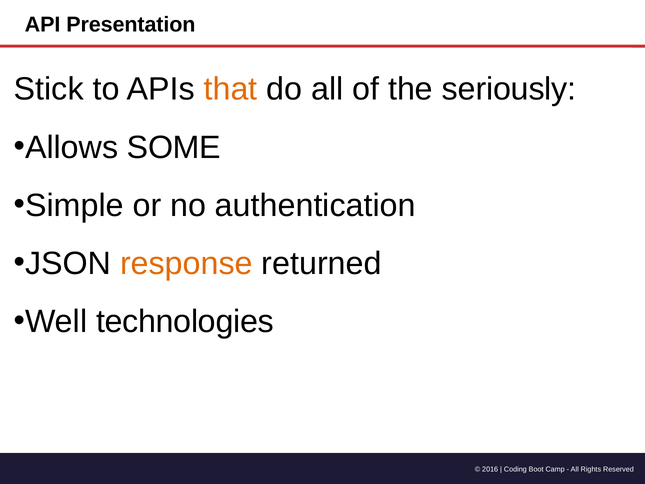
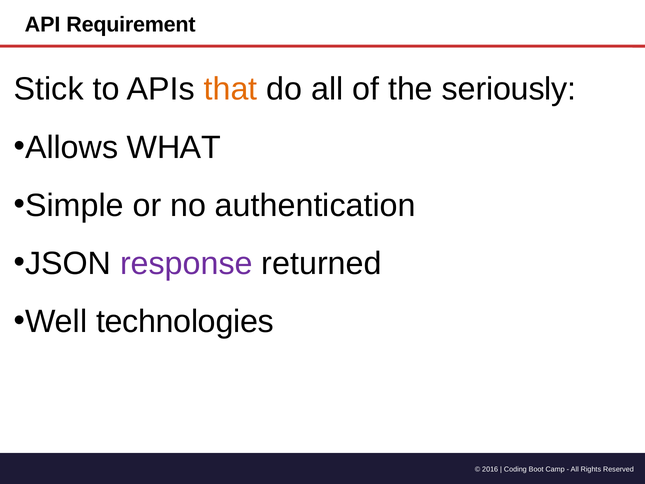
Presentation: Presentation -> Requirement (131, 24)
SOME: SOME -> WHAT (174, 147)
response colour: orange -> purple (186, 263)
